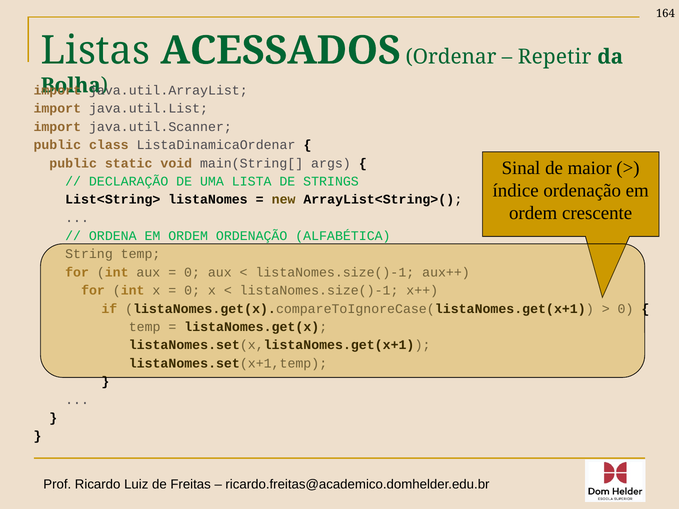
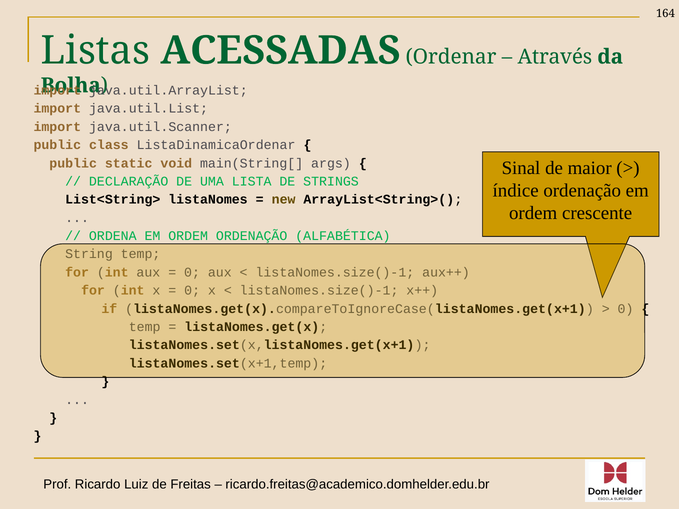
ACESSADOS: ACESSADOS -> ACESSADAS (280, 51)
Repetir: Repetir -> Através (555, 57)
